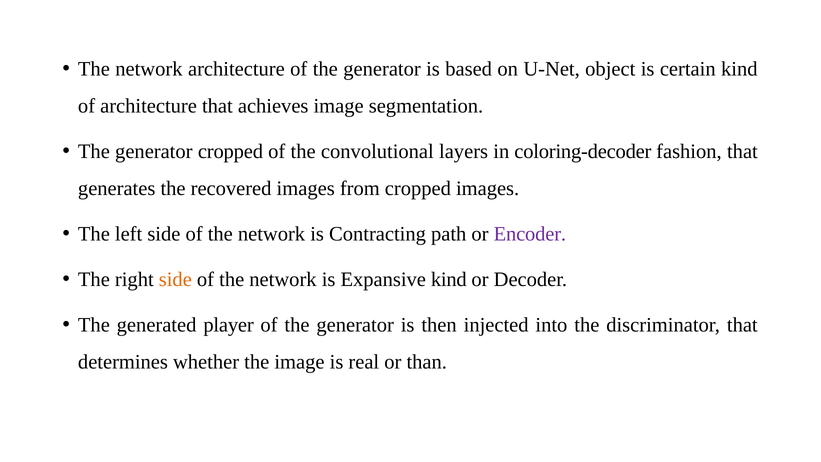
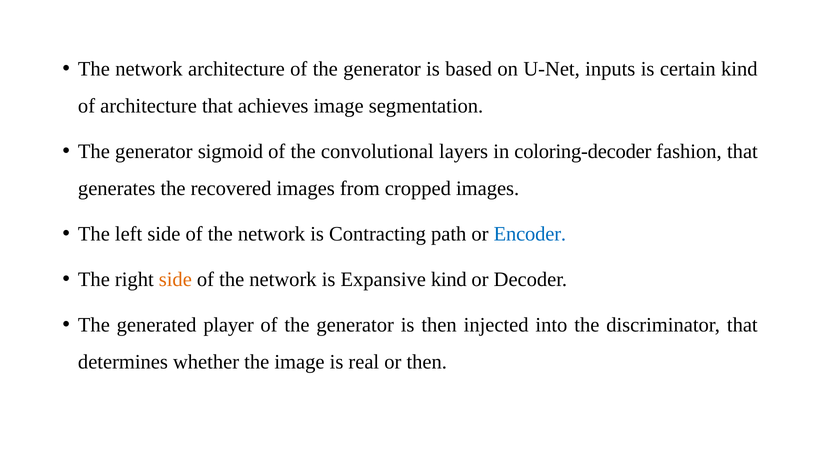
object: object -> inputs (610, 69)
generator cropped: cropped -> sigmoid (230, 151)
Encoder colour: purple -> blue (530, 234)
or than: than -> then (427, 362)
